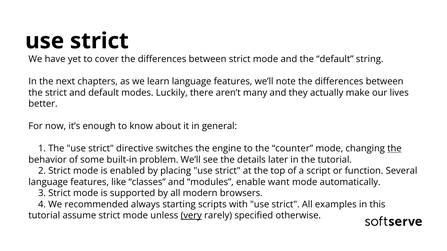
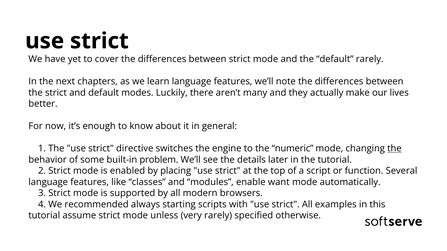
default string: string -> rarely (370, 59)
counter: counter -> numeric (293, 149)
very underline: present -> none (191, 216)
